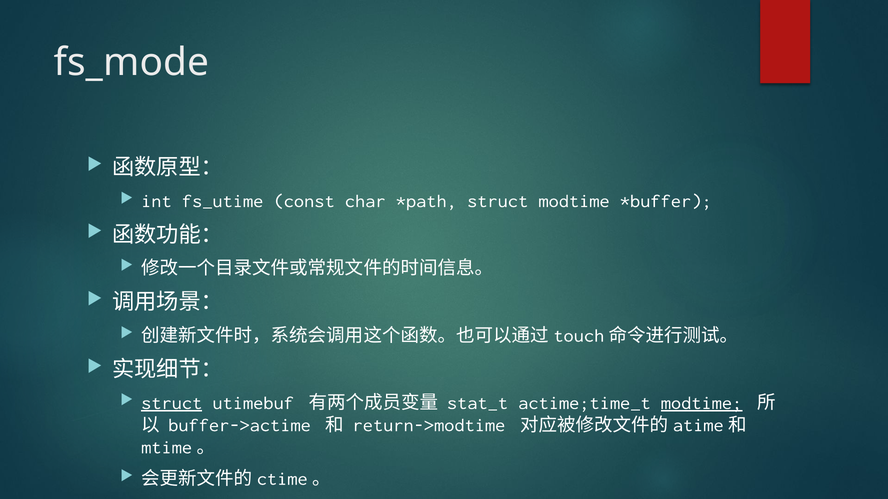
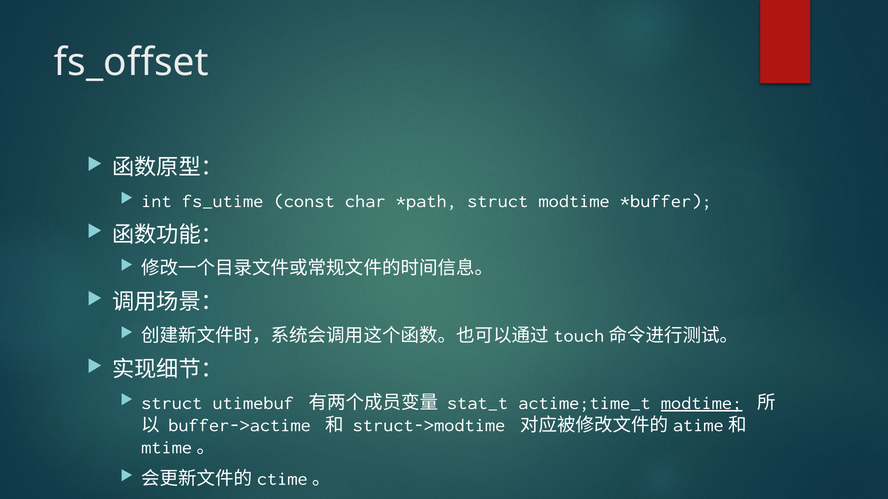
fs_mode: fs_mode -> fs_offset (131, 62)
struct underline: present -> none (172, 403)
return->modtime: return->modtime -> struct->modtime (429, 425)
